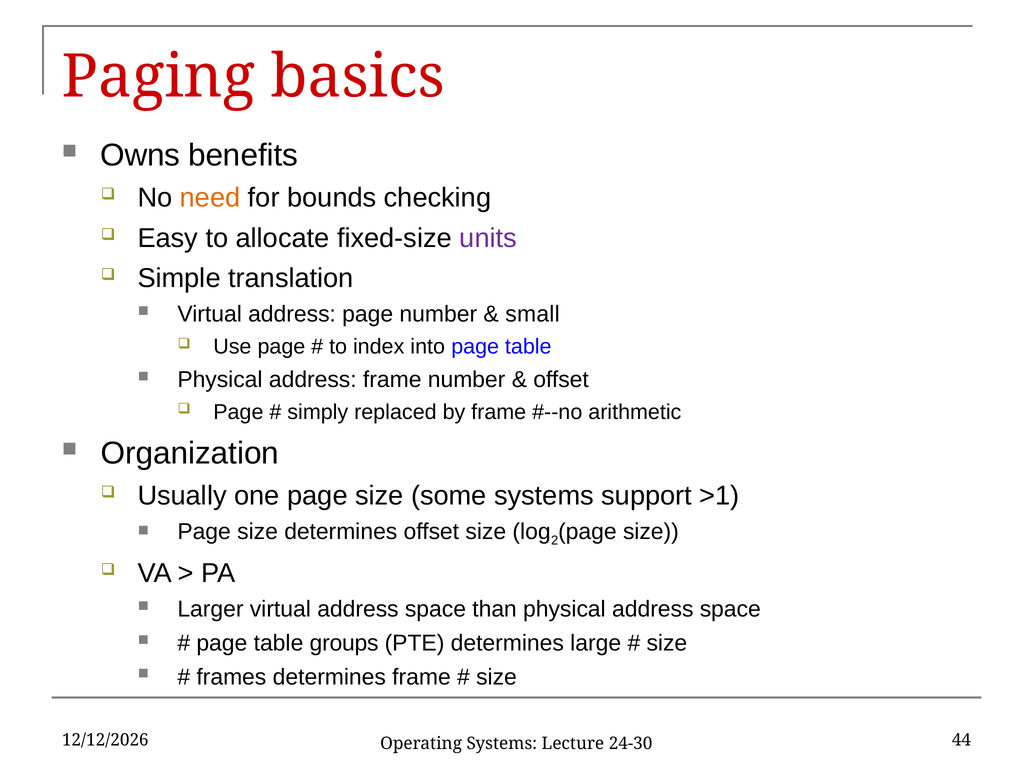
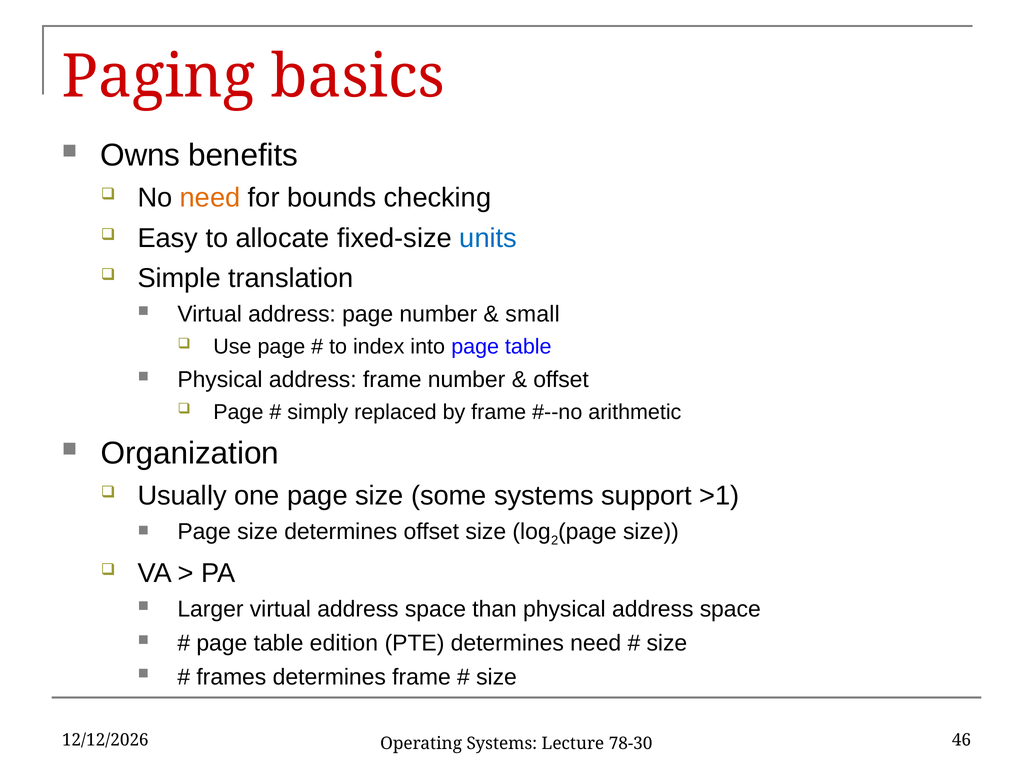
units colour: purple -> blue (488, 238)
groups: groups -> edition (344, 643)
determines large: large -> need (596, 643)
44: 44 -> 46 (961, 740)
24-30: 24-30 -> 78-30 (631, 743)
